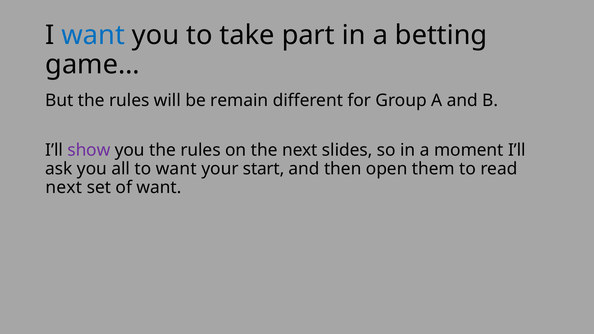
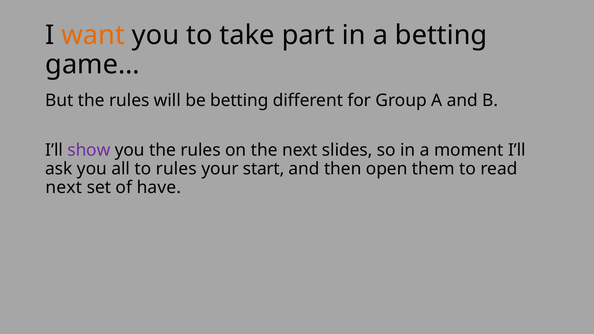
want colour: blue -> orange (93, 35)
be remain: remain -> betting (239, 100)
to want: want -> rules (176, 169)
of want: want -> have (159, 188)
